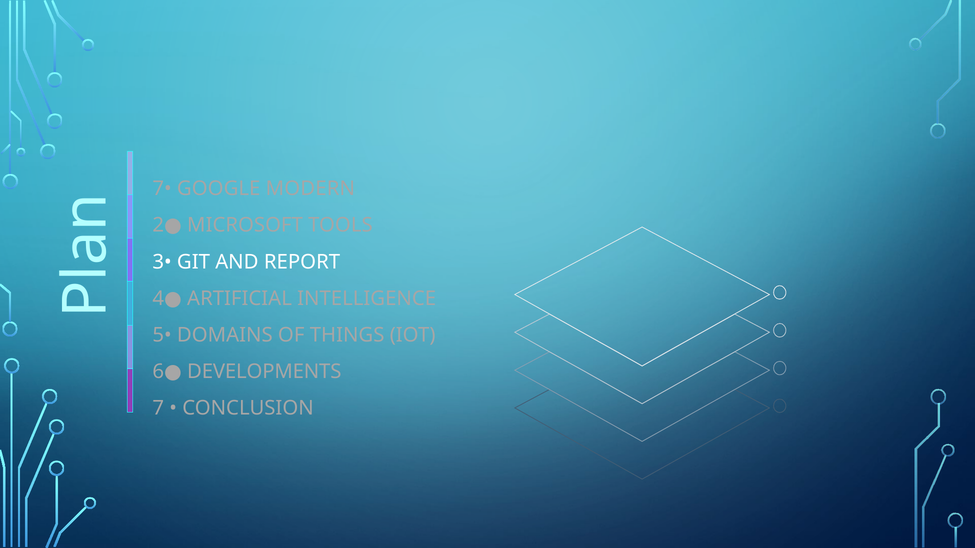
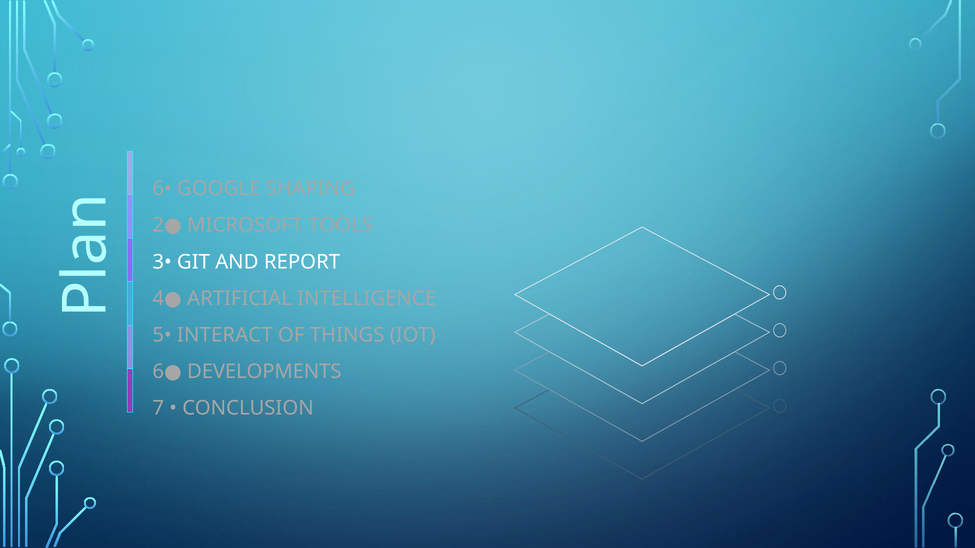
7•: 7• -> 6• (162, 189)
MODERN: MODERN -> SHAPING (310, 189)
DOMAINS: DOMAINS -> INTERACT (225, 335)
